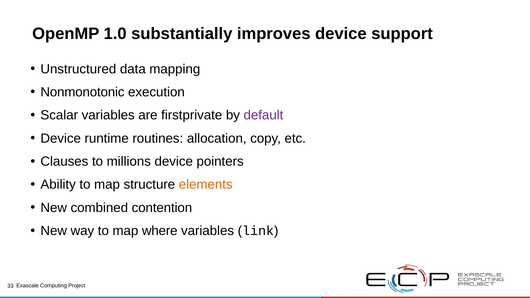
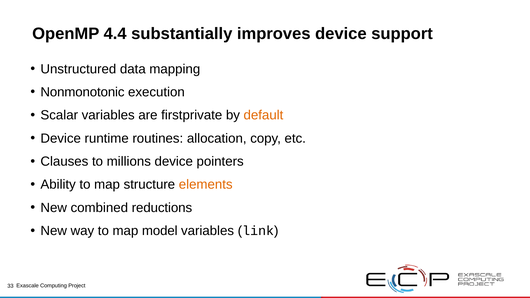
1.0: 1.0 -> 4.4 (115, 34)
default colour: purple -> orange (263, 115)
contention: contention -> reductions (162, 208)
where: where -> model (160, 231)
